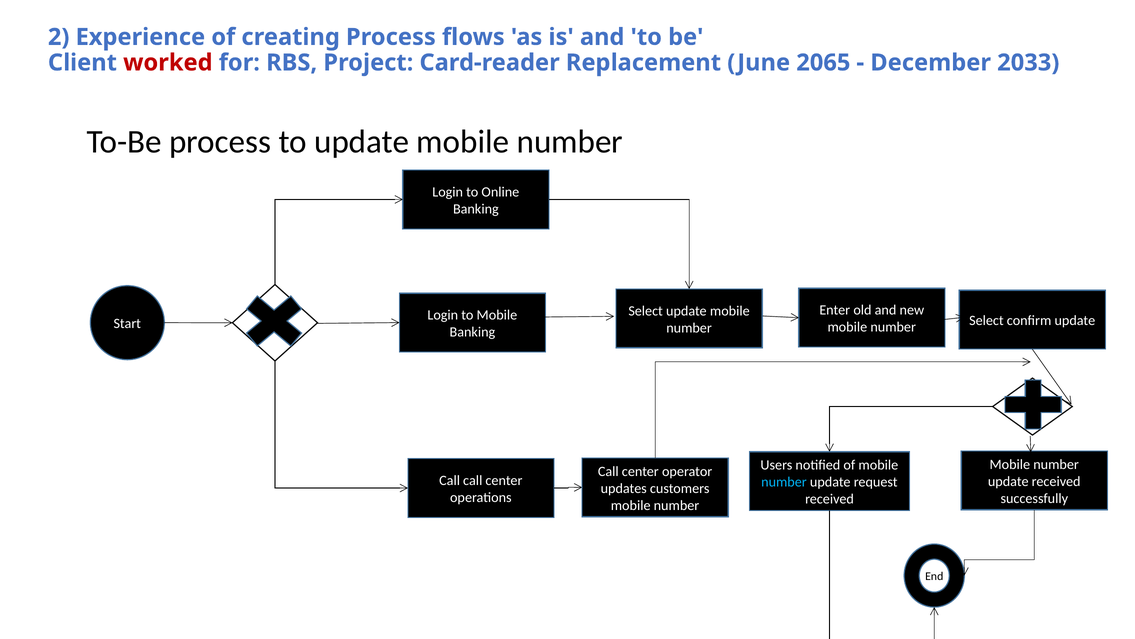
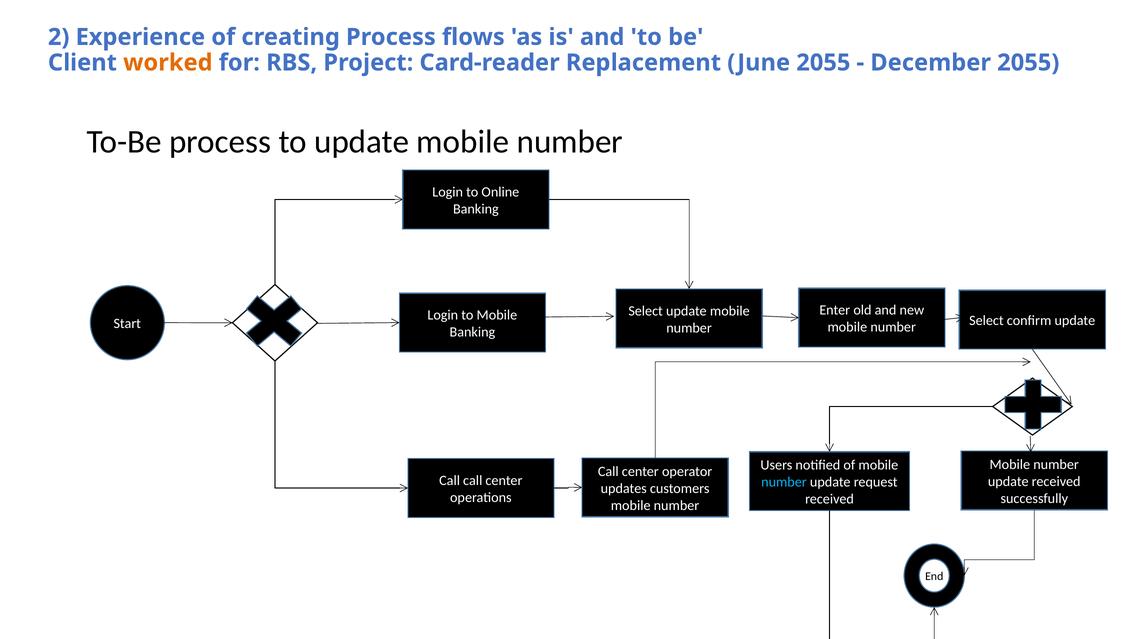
worked colour: red -> orange (168, 63)
June 2065: 2065 -> 2055 (823, 63)
December 2033: 2033 -> 2055 (1028, 63)
